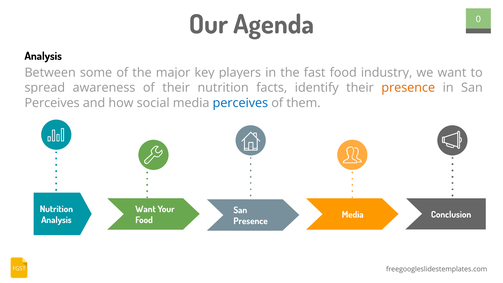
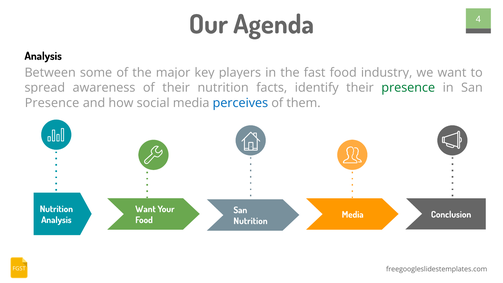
0: 0 -> 4 (478, 19)
presence colour: orange -> green (408, 88)
Perceives: Perceives -> Presence (52, 103)
Presence: Presence -> Nutrition (251, 221)
